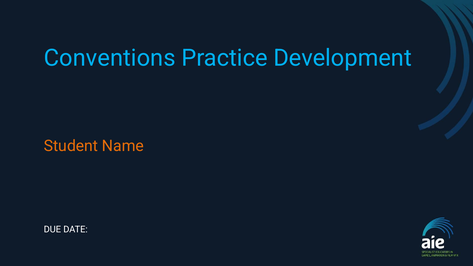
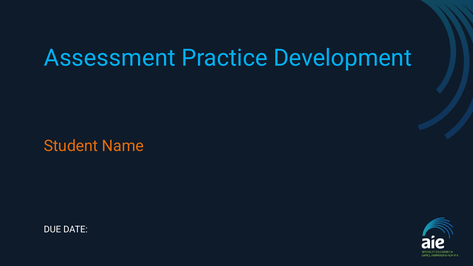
Conventions: Conventions -> Assessment (110, 58)
